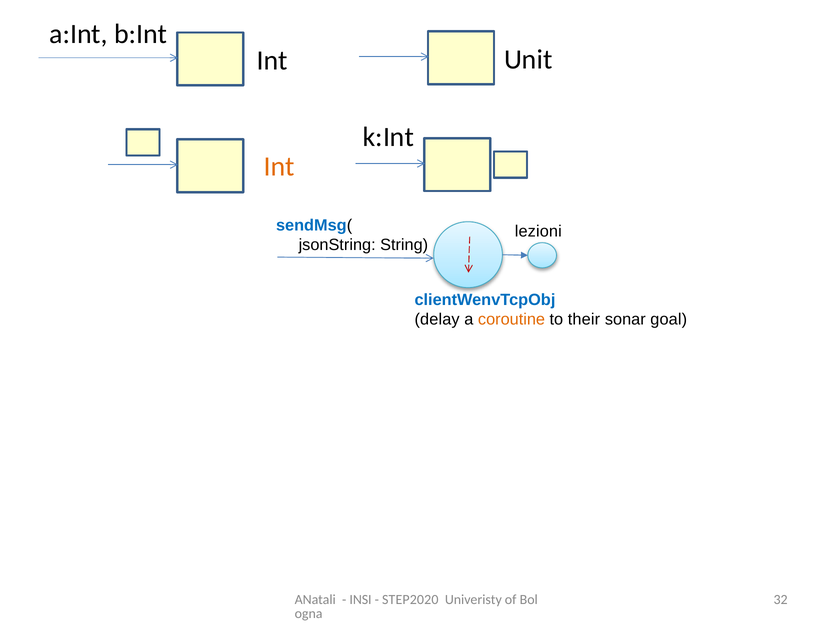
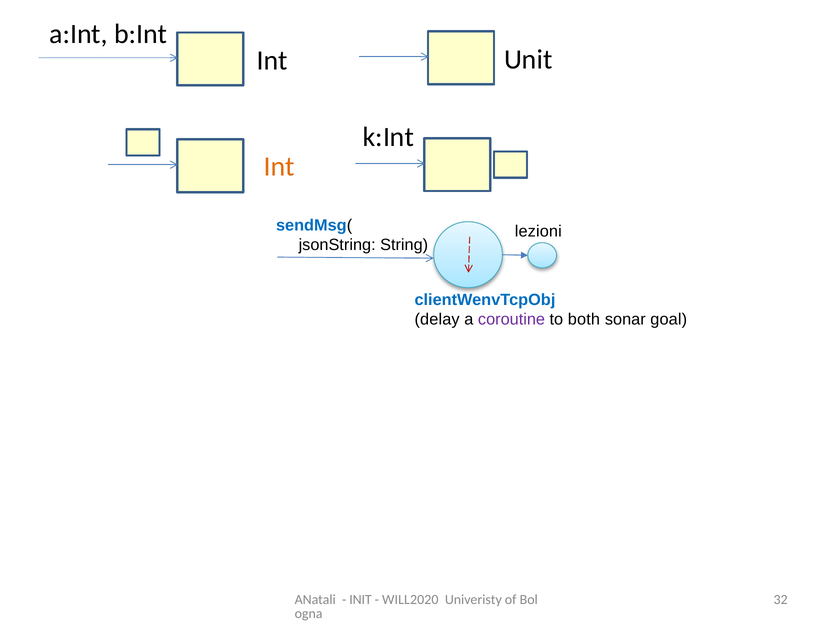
coroutine colour: orange -> purple (512, 319)
their: their -> both (584, 319)
INSI: INSI -> INIT (361, 600)
STEP2020: STEP2020 -> WILL2020 (410, 600)
